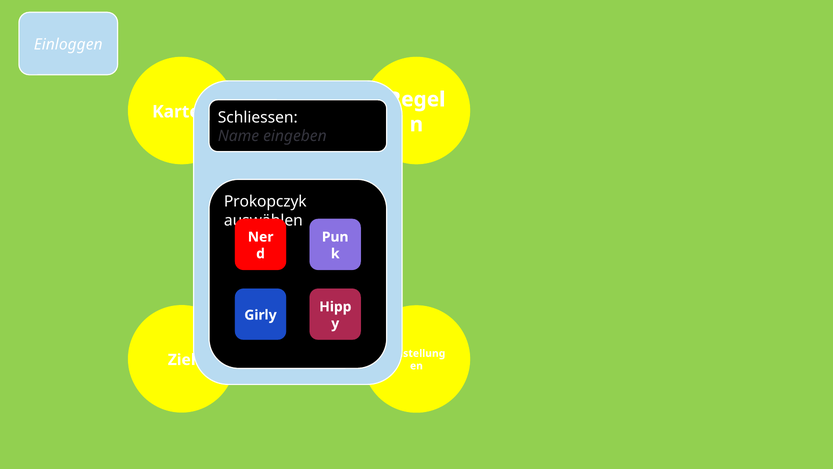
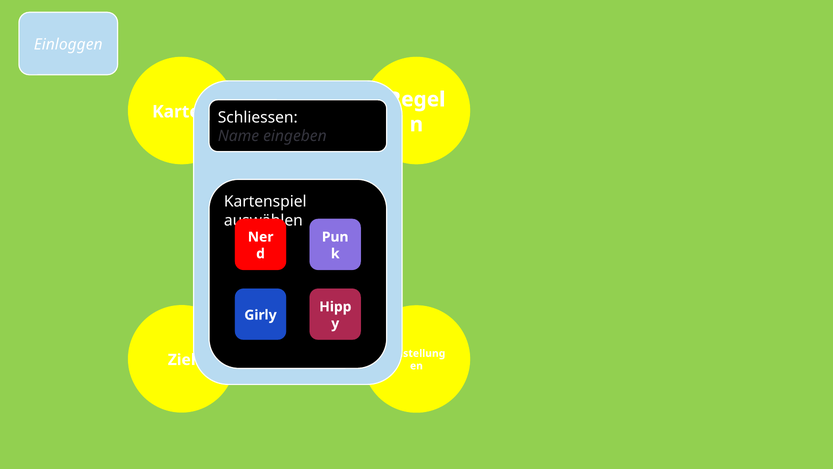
Prokopczyk: Prokopczyk -> Kartenspiel (265, 201)
